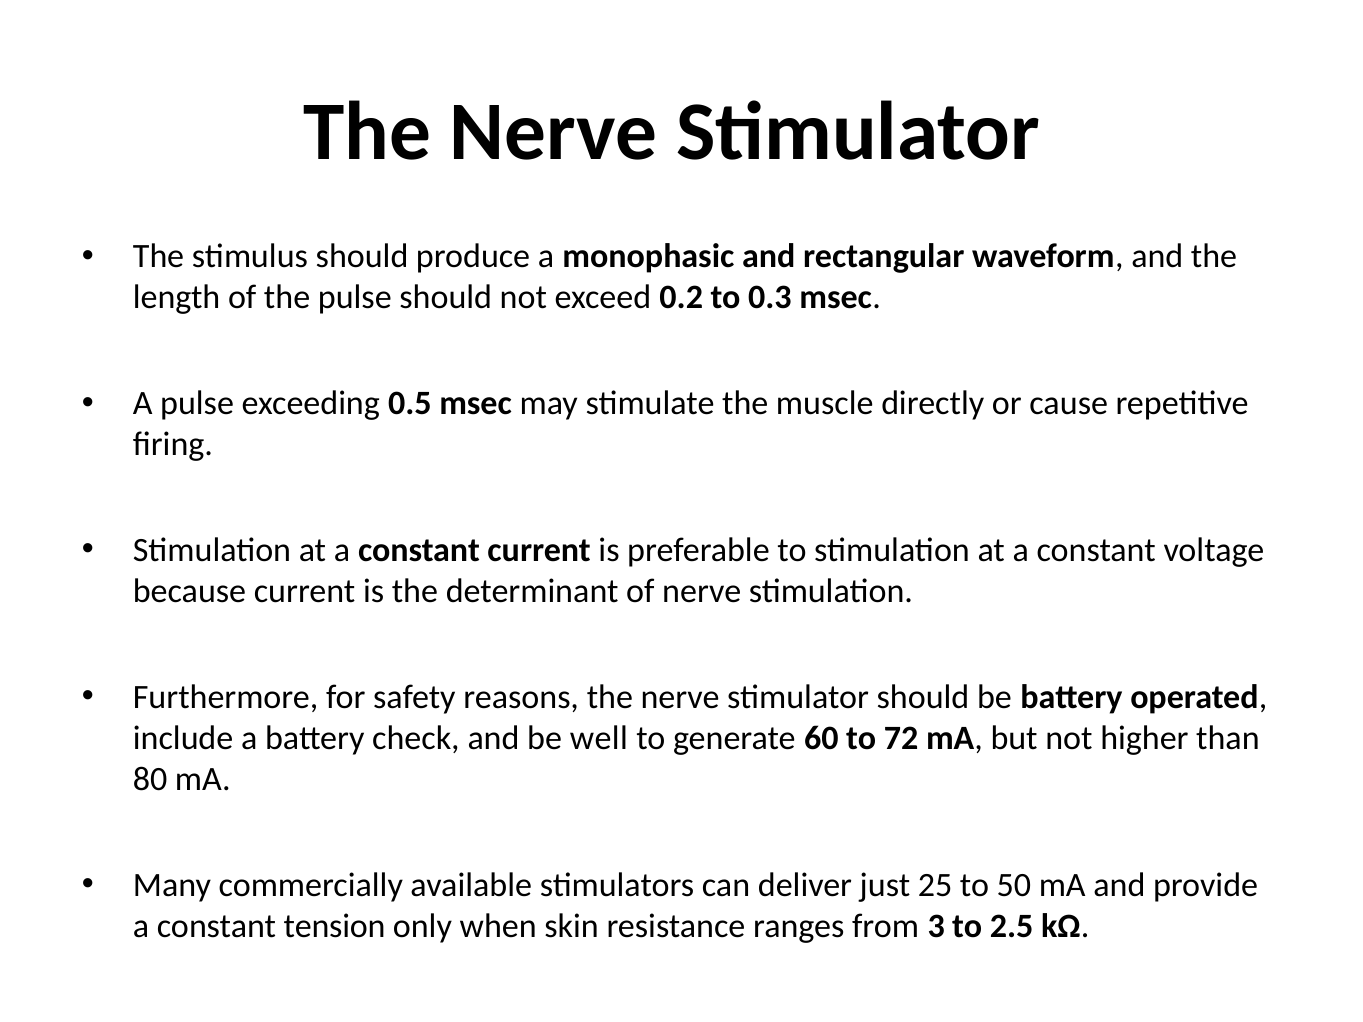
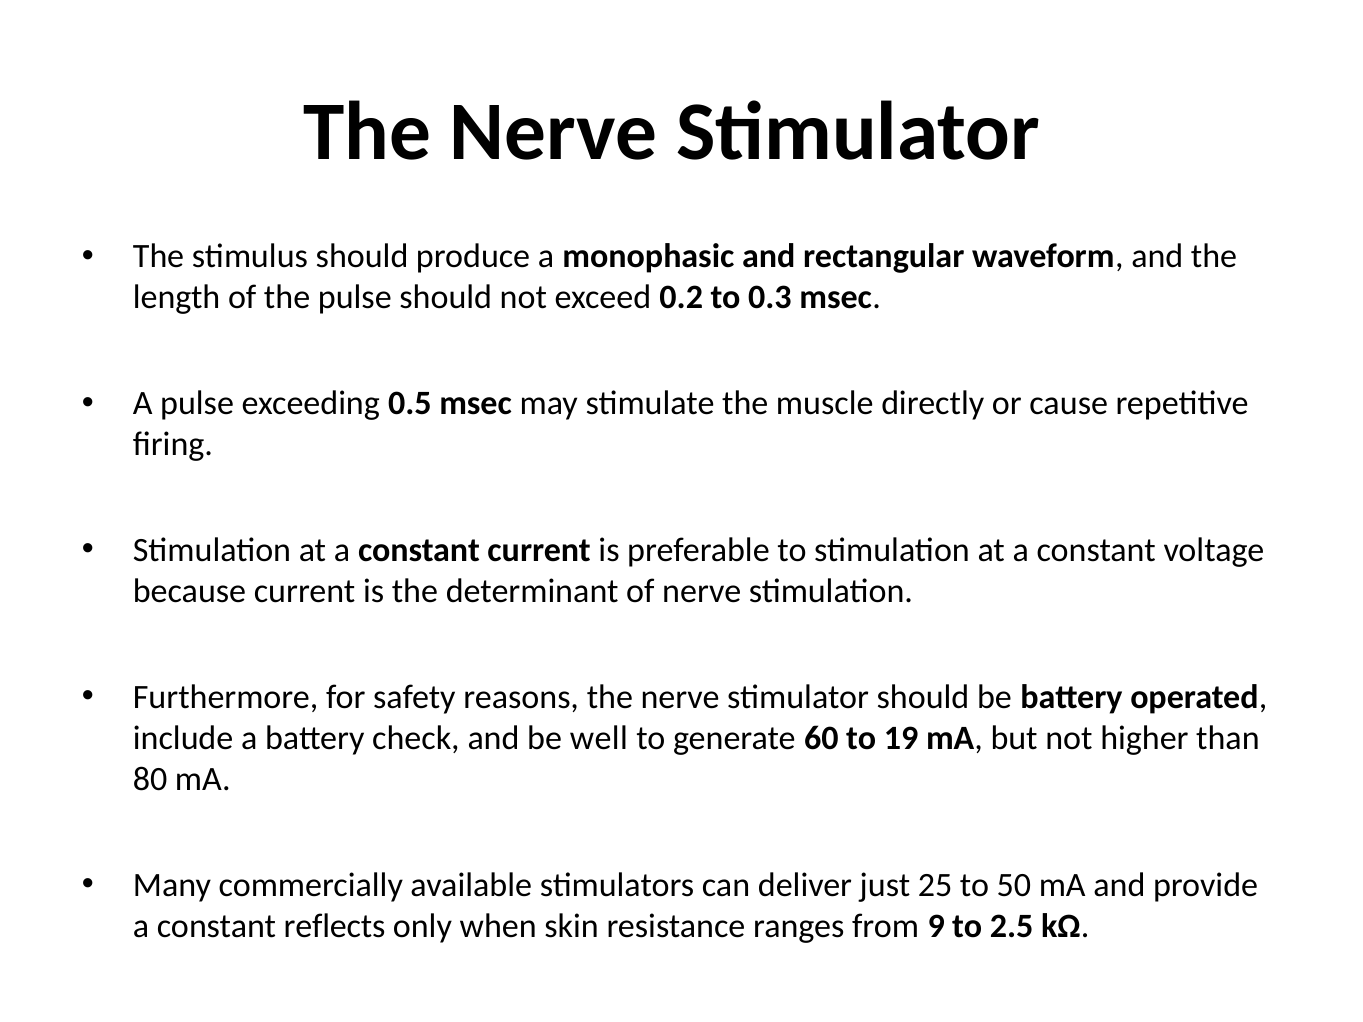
72: 72 -> 19 (901, 738)
tension: tension -> reflects (335, 926)
3: 3 -> 9 (936, 926)
